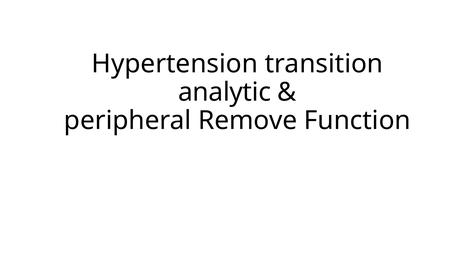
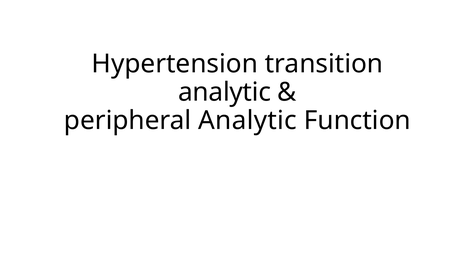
peripheral Remove: Remove -> Analytic (248, 121)
